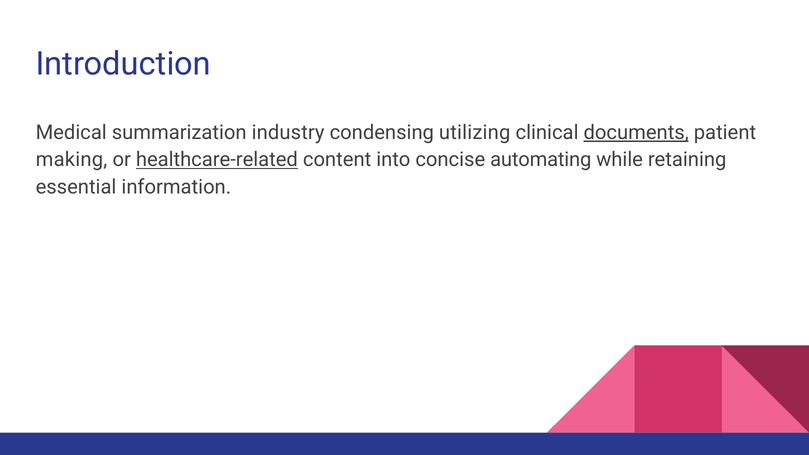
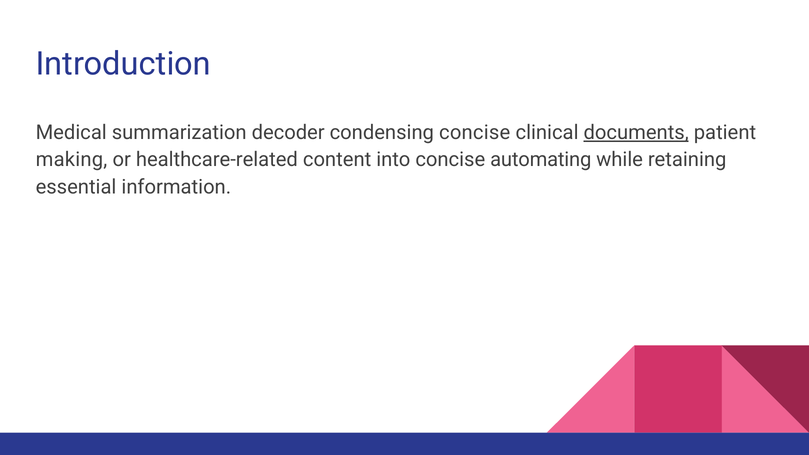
industry: industry -> decoder (288, 132)
condensing utilizing: utilizing -> concise (475, 132)
healthcare-related underline: present -> none (217, 160)
